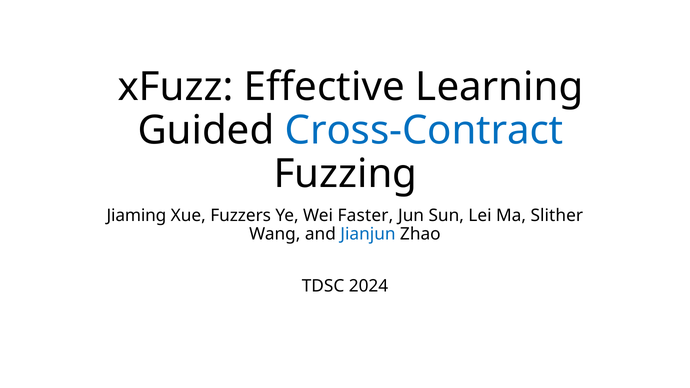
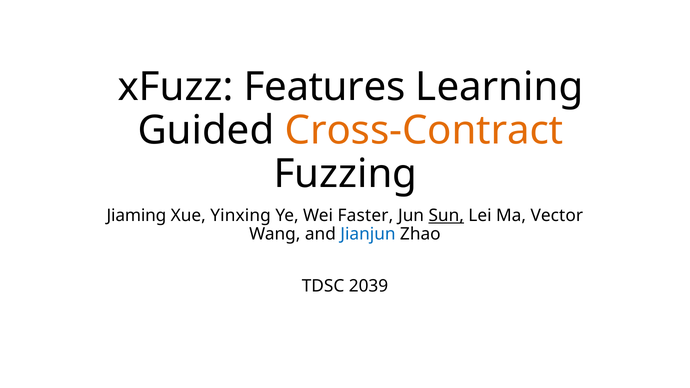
Effective: Effective -> Features (325, 87)
Cross-Contract colour: blue -> orange (424, 131)
Fuzzers: Fuzzers -> Yinxing (241, 216)
Sun underline: none -> present (446, 216)
Slither: Slither -> Vector (557, 216)
2024: 2024 -> 2039 (369, 286)
